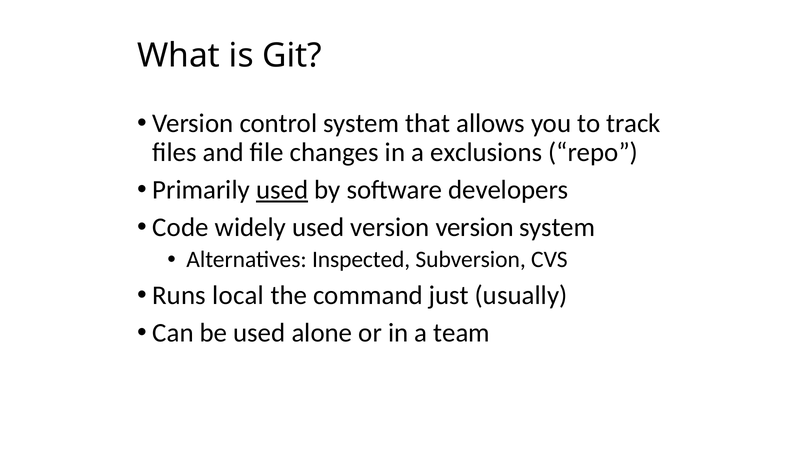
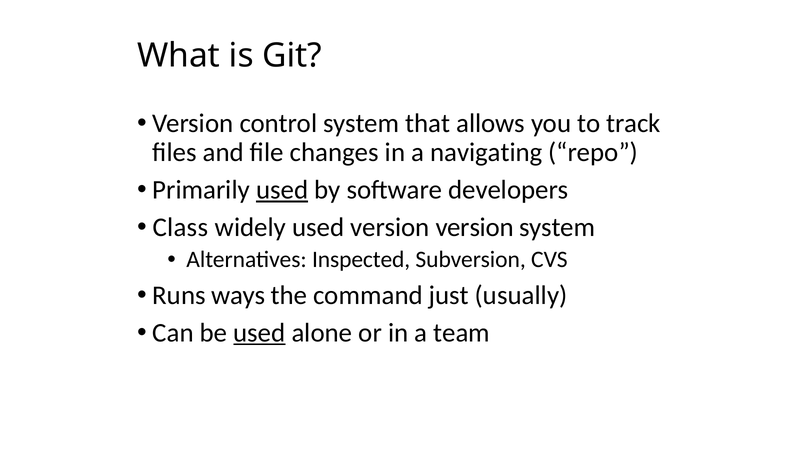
exclusions: exclusions -> navigating (486, 152)
Code: Code -> Class (180, 227)
local: local -> ways (238, 295)
used underline: none -> present (259, 333)
